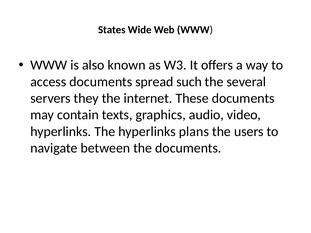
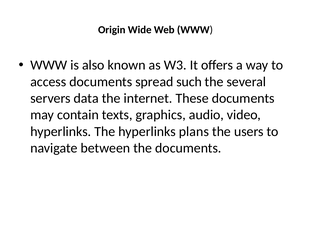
States: States -> Origin (112, 30)
they: they -> data (86, 98)
